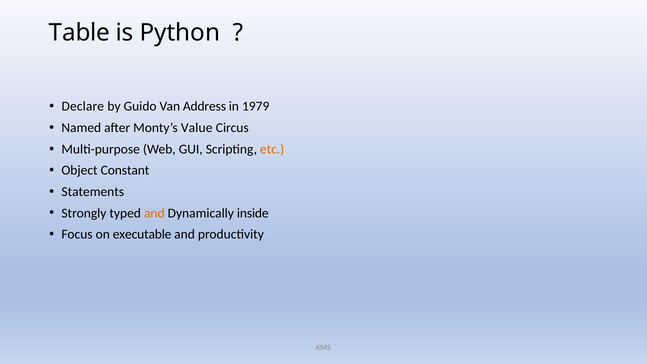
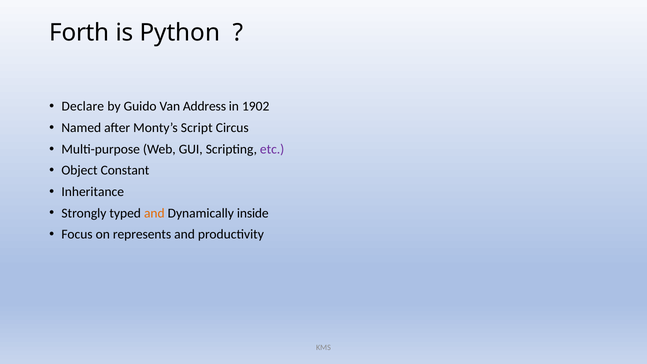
Table: Table -> Forth (79, 33)
1979: 1979 -> 1902 (256, 107)
Value: Value -> Script (197, 128)
etc colour: orange -> purple (272, 149)
Statements: Statements -> Inheritance (93, 192)
executable: executable -> represents (142, 234)
